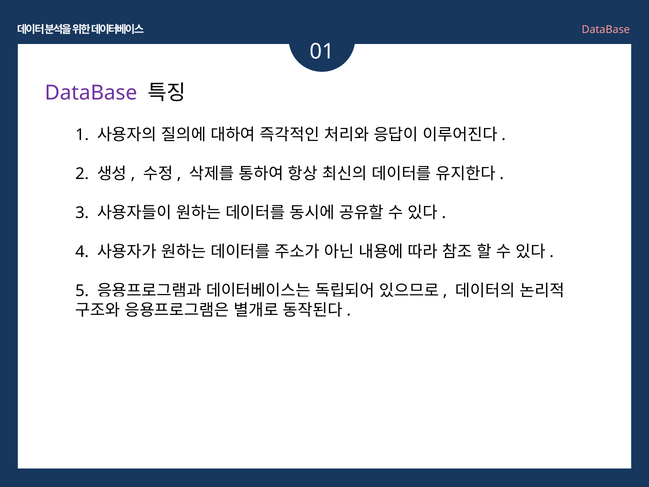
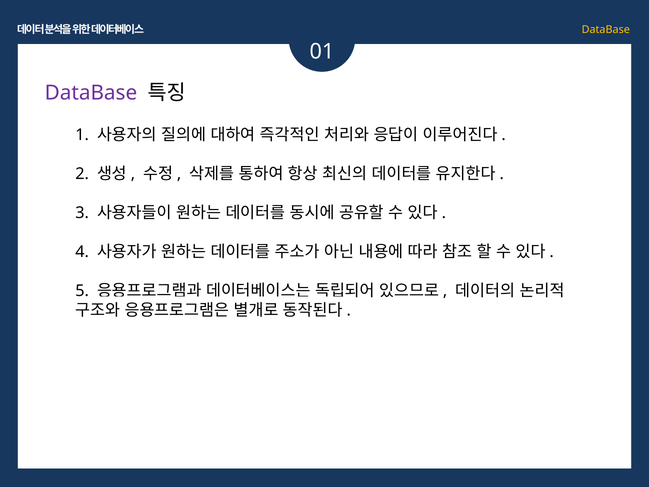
DataBase colour: pink -> yellow (606, 30)
